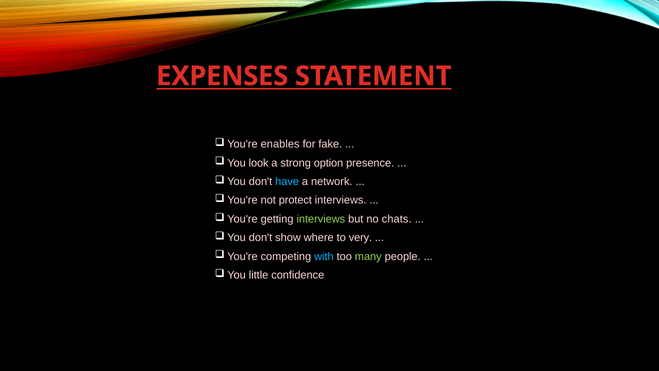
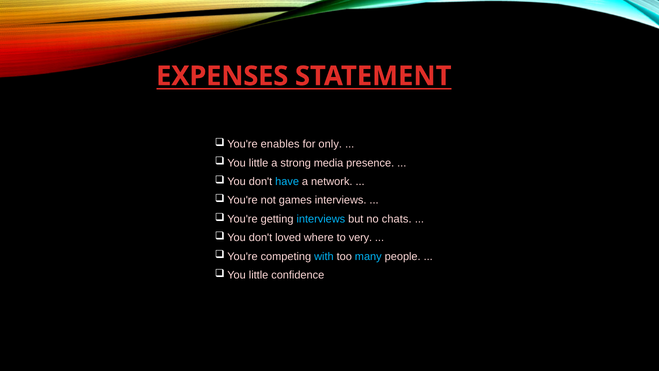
fake: fake -> only (330, 144)
look: look -> little (259, 163)
option: option -> media (329, 163)
protect: protect -> games (295, 200)
interviews colour: light green -> light blue (321, 219)
show: show -> loved (288, 238)
many colour: light green -> light blue (368, 256)
